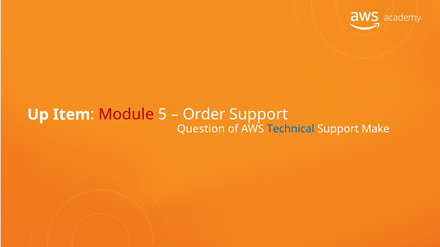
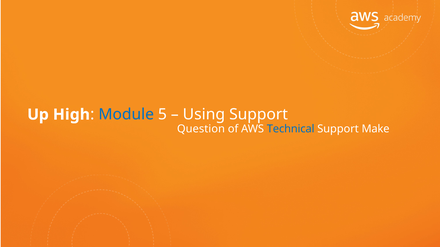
Item: Item -> High (71, 115)
Module colour: red -> blue (126, 115)
Order: Order -> Using (204, 115)
